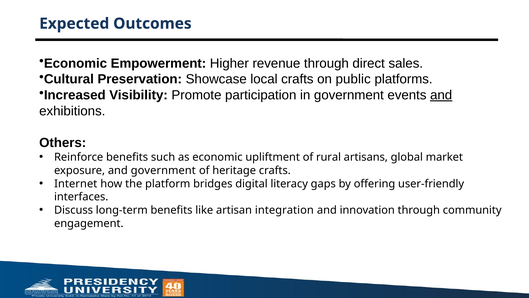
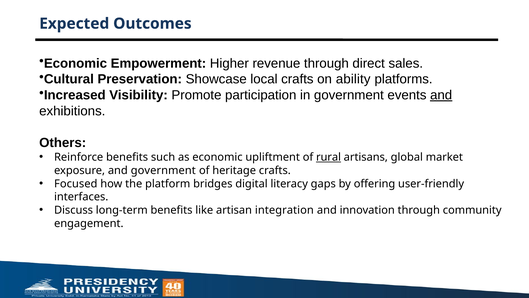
public: public -> ability (353, 79)
rural underline: none -> present (329, 157)
Internet: Internet -> Focused (76, 183)
